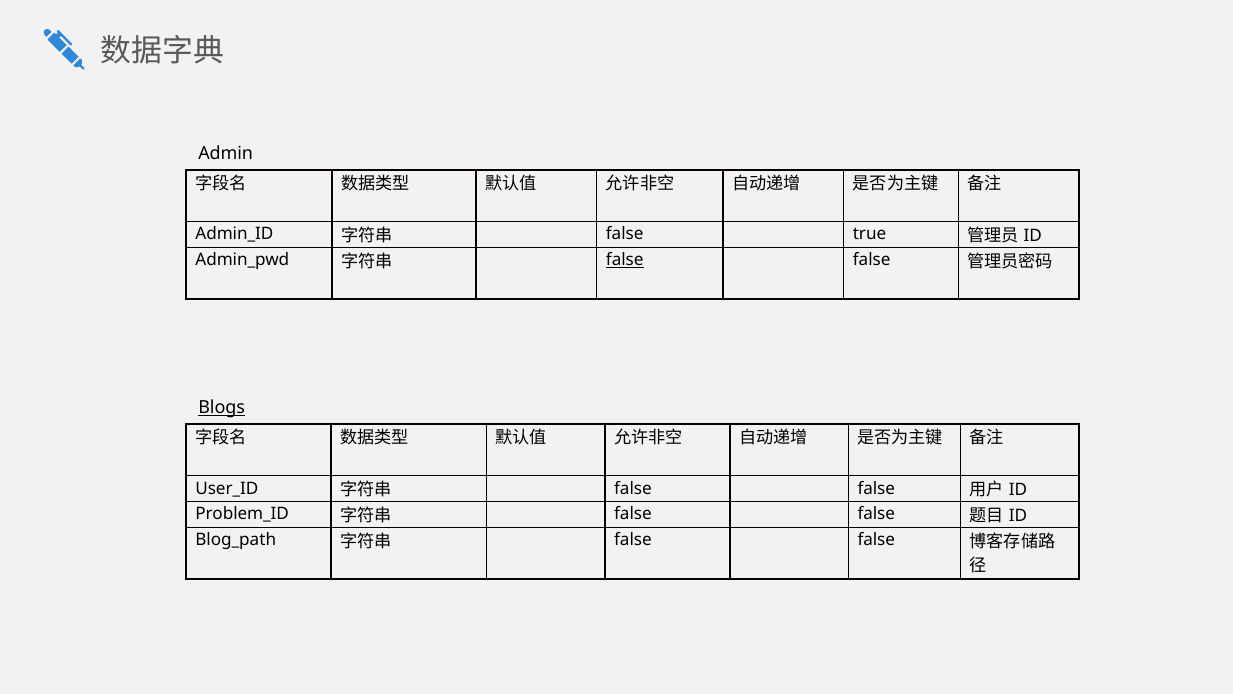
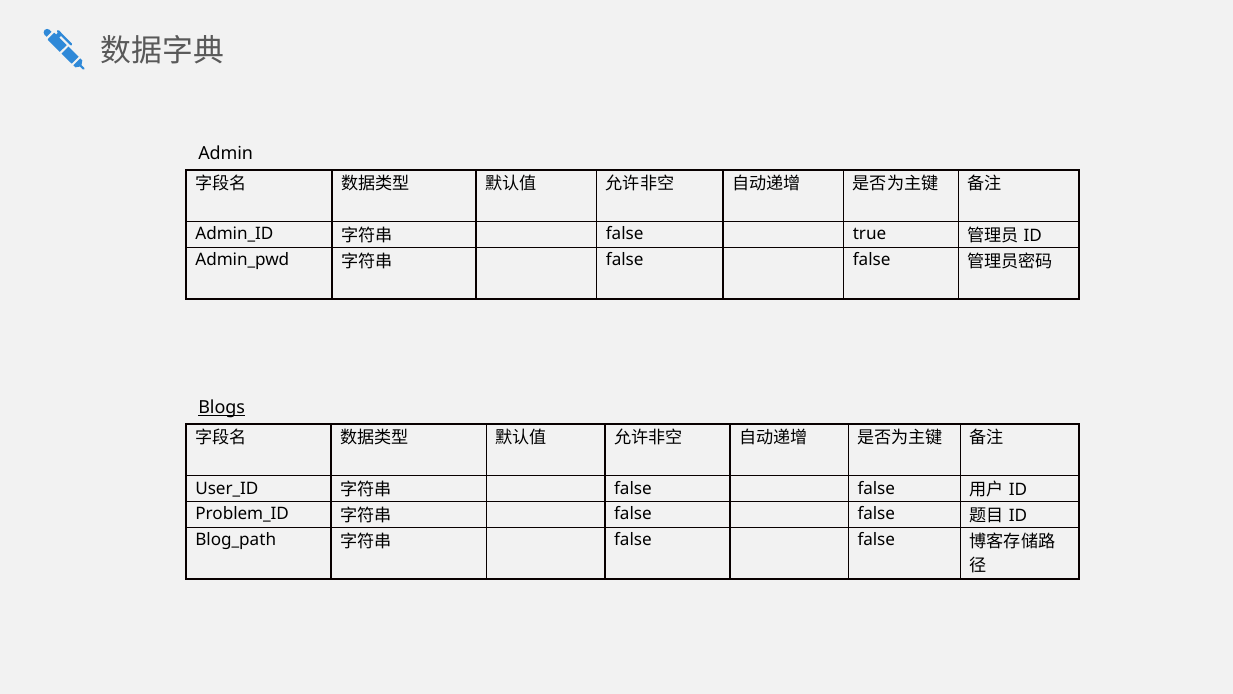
false underline: present -> none (625, 260)
